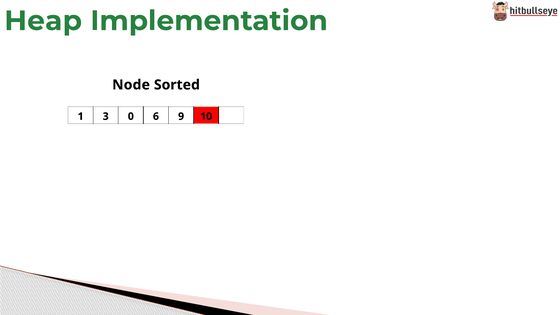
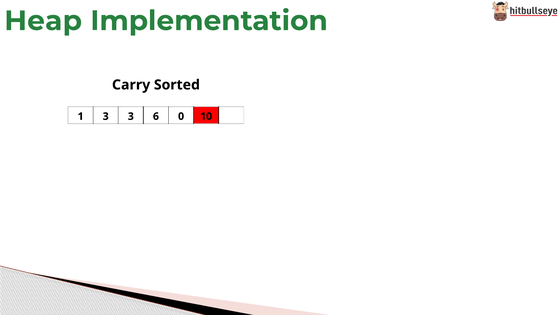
Node: Node -> Carry (131, 85)
3 0: 0 -> 3 (131, 116)
9: 9 -> 0 (181, 116)
